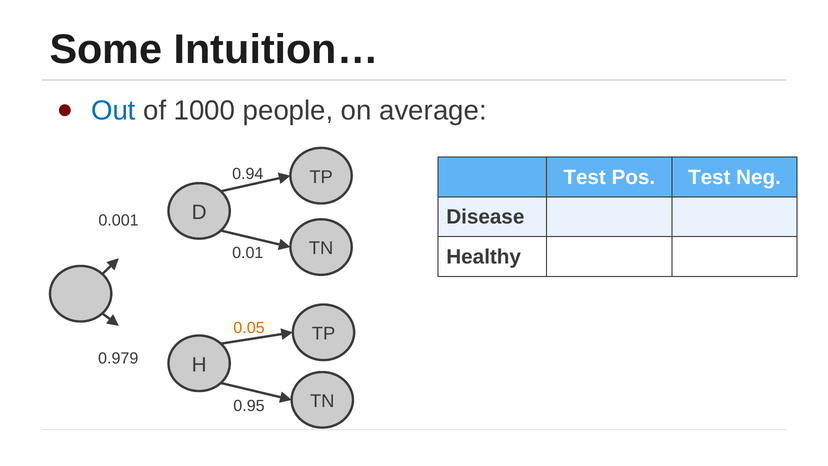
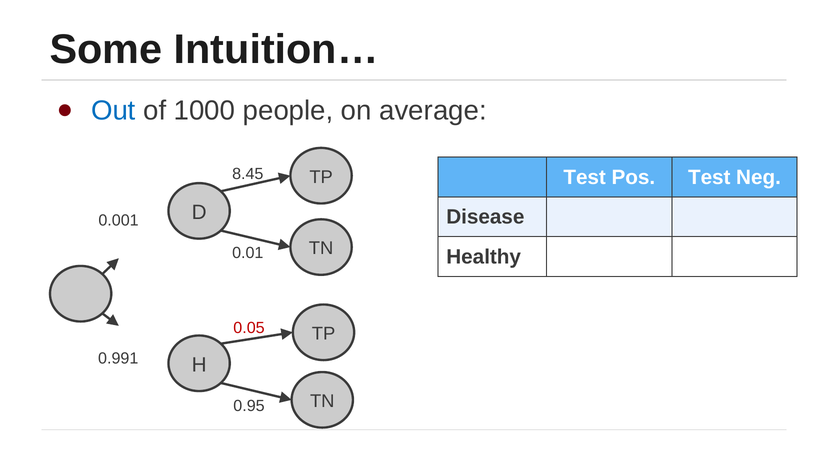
0.94: 0.94 -> 8.45 (248, 174)
0.05 colour: orange -> red (249, 328)
0.979: 0.979 -> 0.991 (118, 358)
